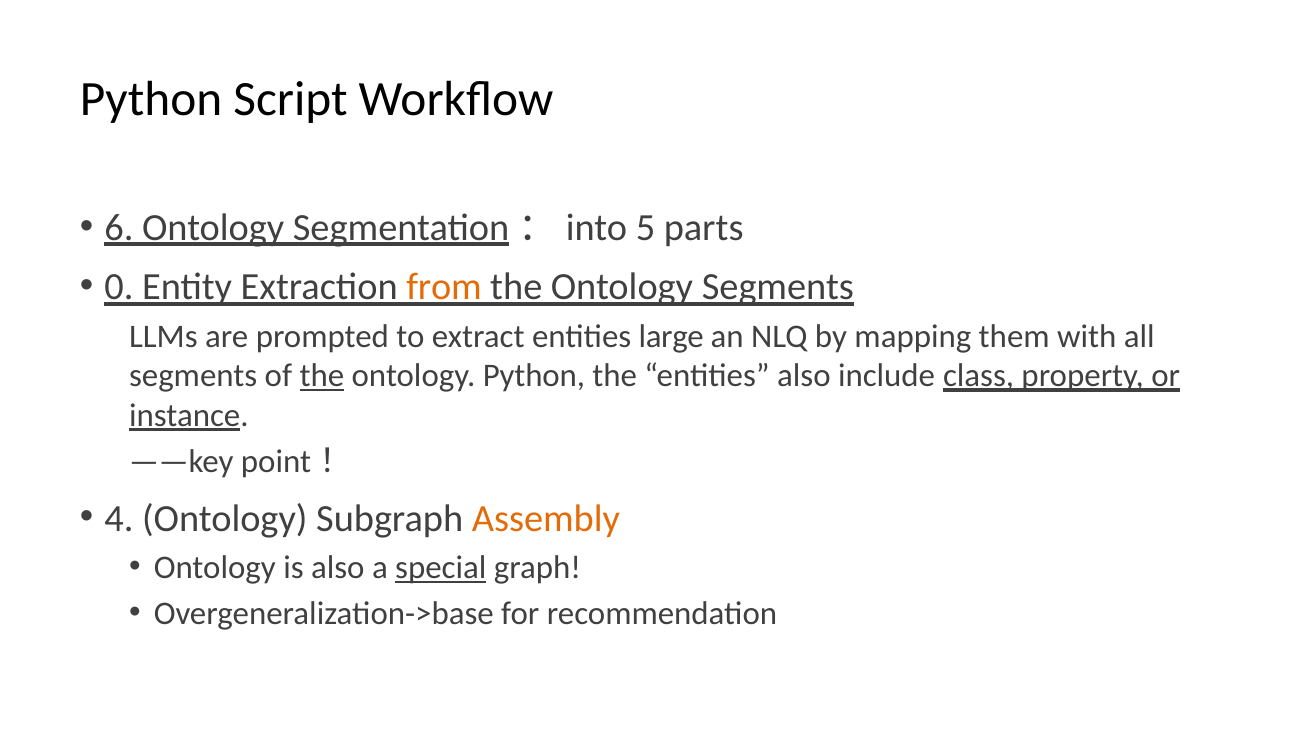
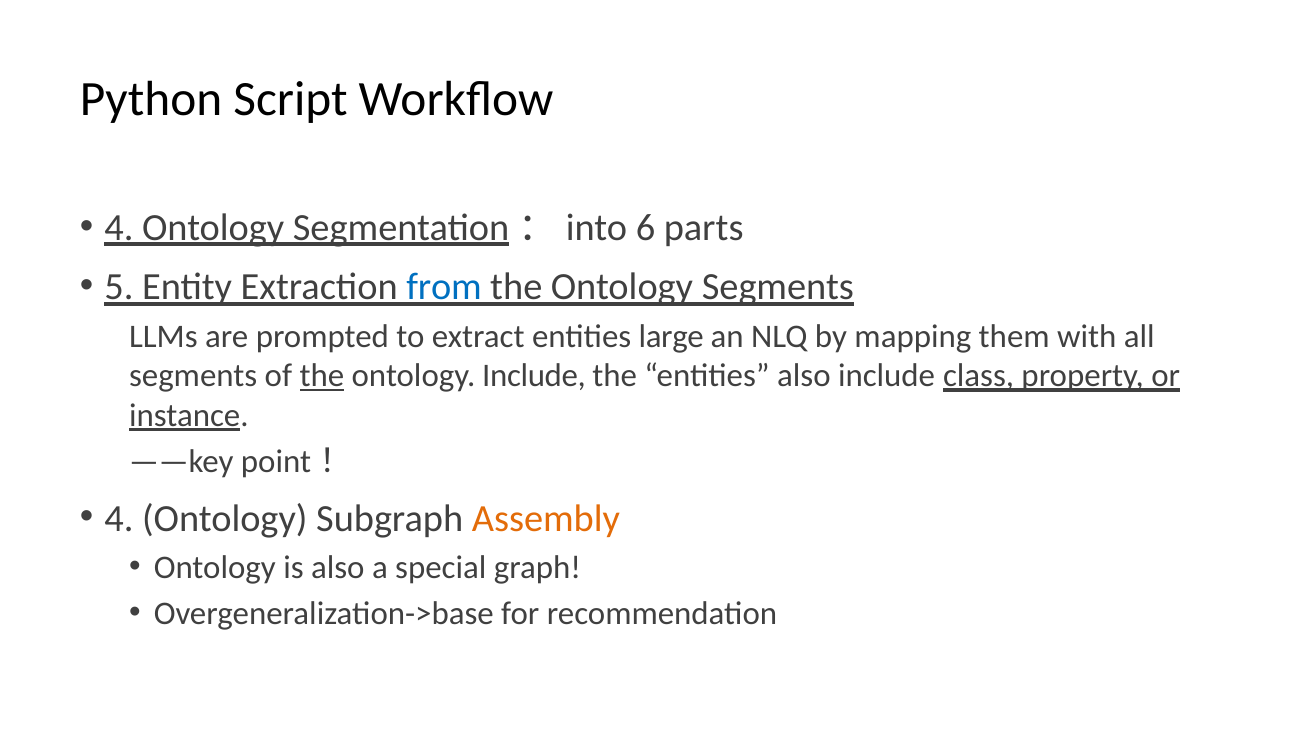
6: 6 -> 4 (119, 228)
5: 5 -> 6 (646, 228)
0: 0 -> 5 (119, 287)
from colour: orange -> blue (444, 287)
ontology Python: Python -> Include (534, 376)
special underline: present -> none (441, 568)
